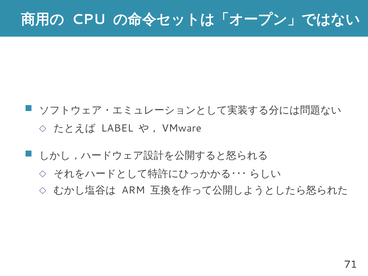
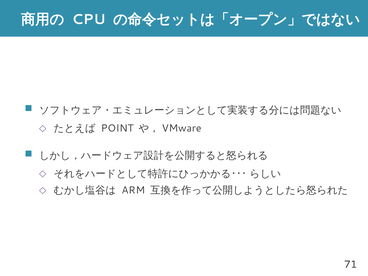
LABEL: LABEL -> POINT (117, 128)
